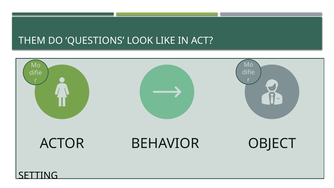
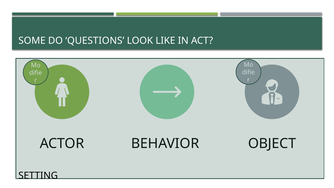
THEM: THEM -> SOME (32, 41)
